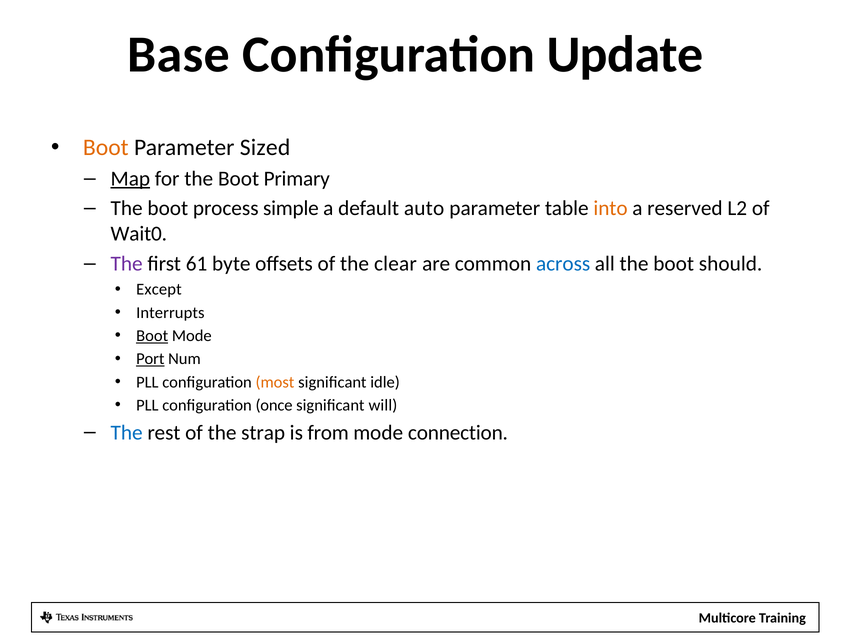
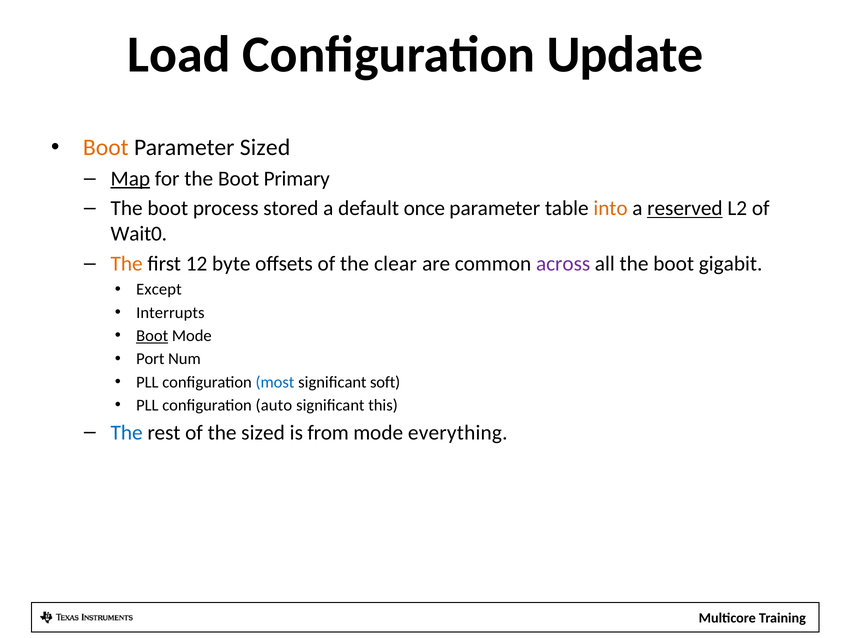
Base: Base -> Load (179, 55)
simple: simple -> stored (291, 209)
auto: auto -> once (424, 209)
reserved underline: none -> present (685, 209)
The colour: purple -> orange (127, 264)
61: 61 -> 12 (197, 264)
across colour: blue -> purple (563, 264)
should: should -> gigabit (731, 264)
Port underline: present -> none (150, 359)
most colour: orange -> blue (275, 382)
idle: idle -> soft (385, 382)
once: once -> auto (274, 405)
will: will -> this (383, 405)
the strap: strap -> sized (263, 433)
connection: connection -> everything (458, 433)
